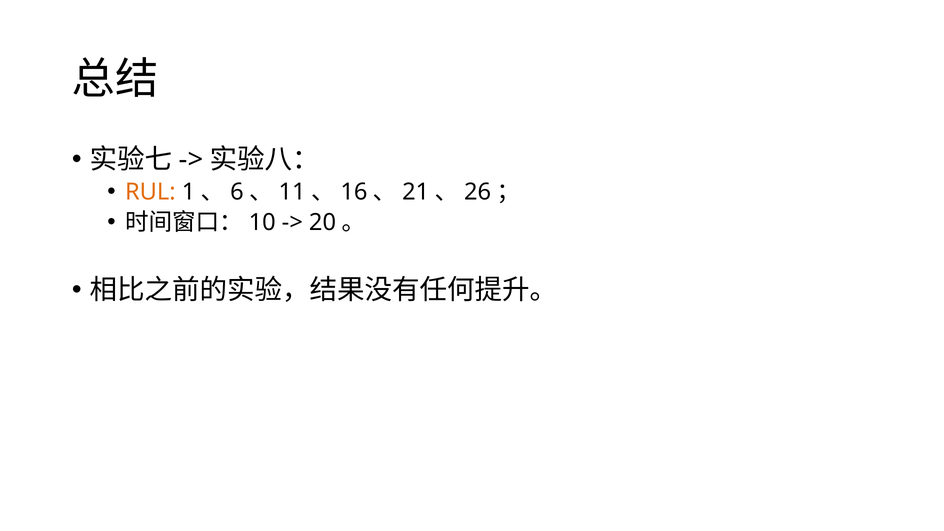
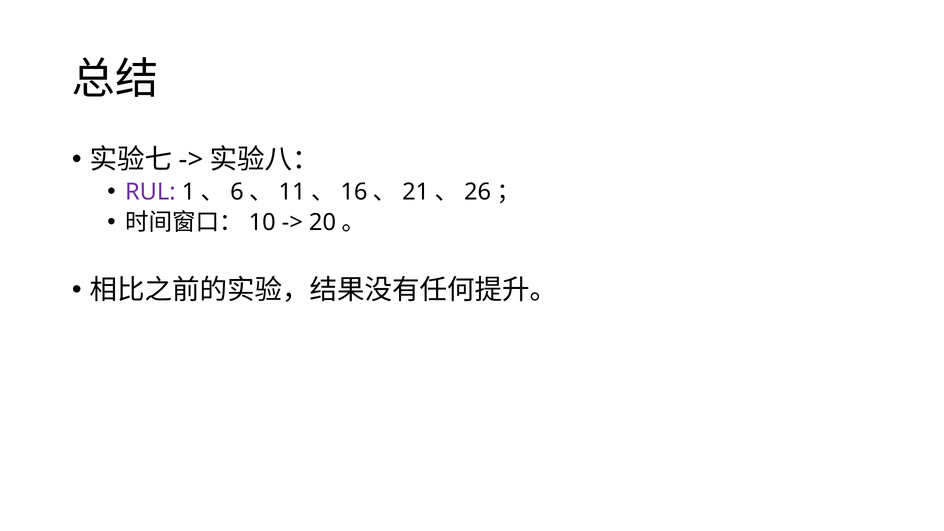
RUL colour: orange -> purple (150, 192)
